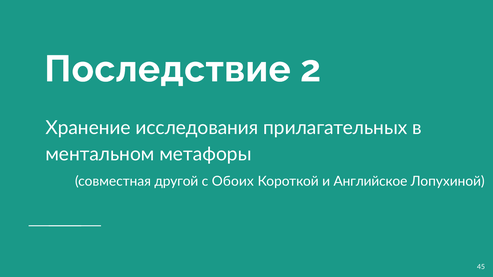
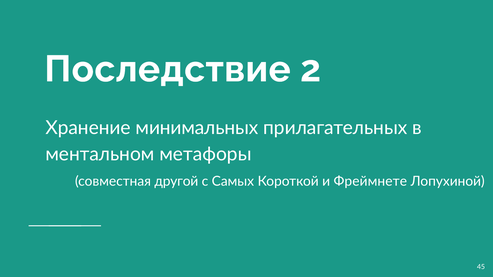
исследования: исследования -> минимальных (197, 128)
Обоих: Обоих -> Самых (233, 182)
Английское: Английское -> Фреймнете (370, 182)
